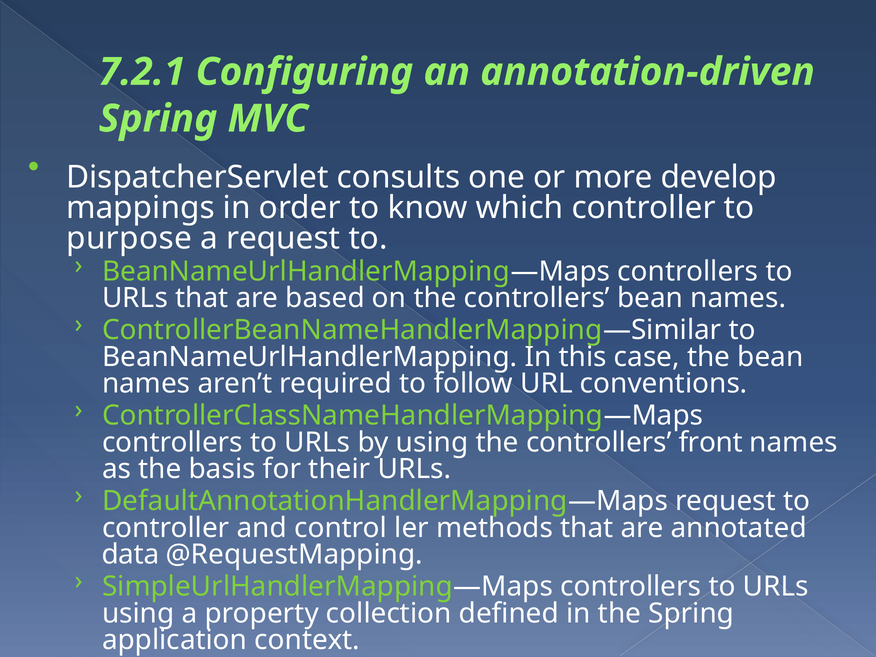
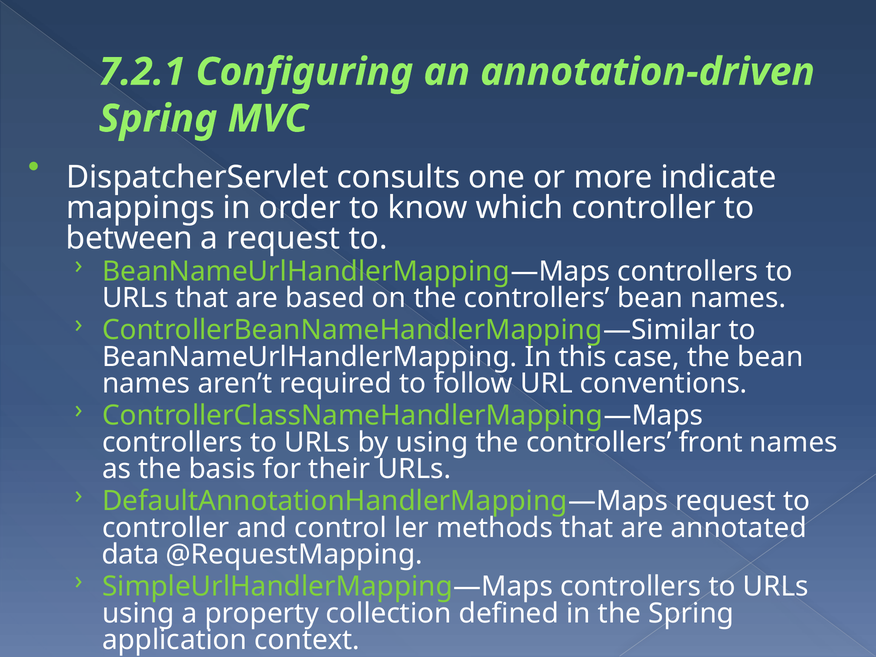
develop: develop -> indicate (719, 178)
purpose: purpose -> between (129, 238)
